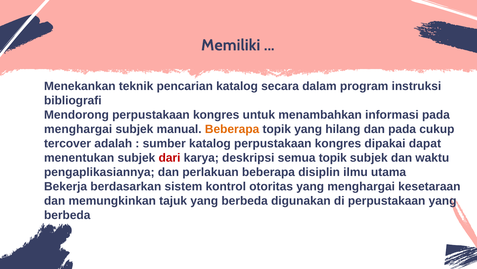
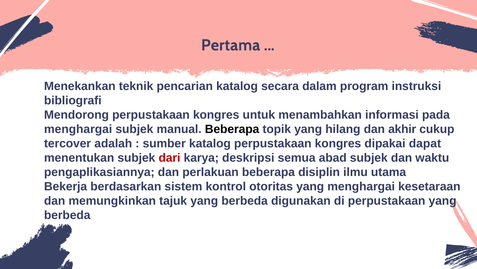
Memiliki: Memiliki -> Pertama (231, 45)
Beberapa colour: orange -> black (232, 129)
dan pada: pada -> akhir (402, 129)
semua topik: topik -> abad (333, 157)
